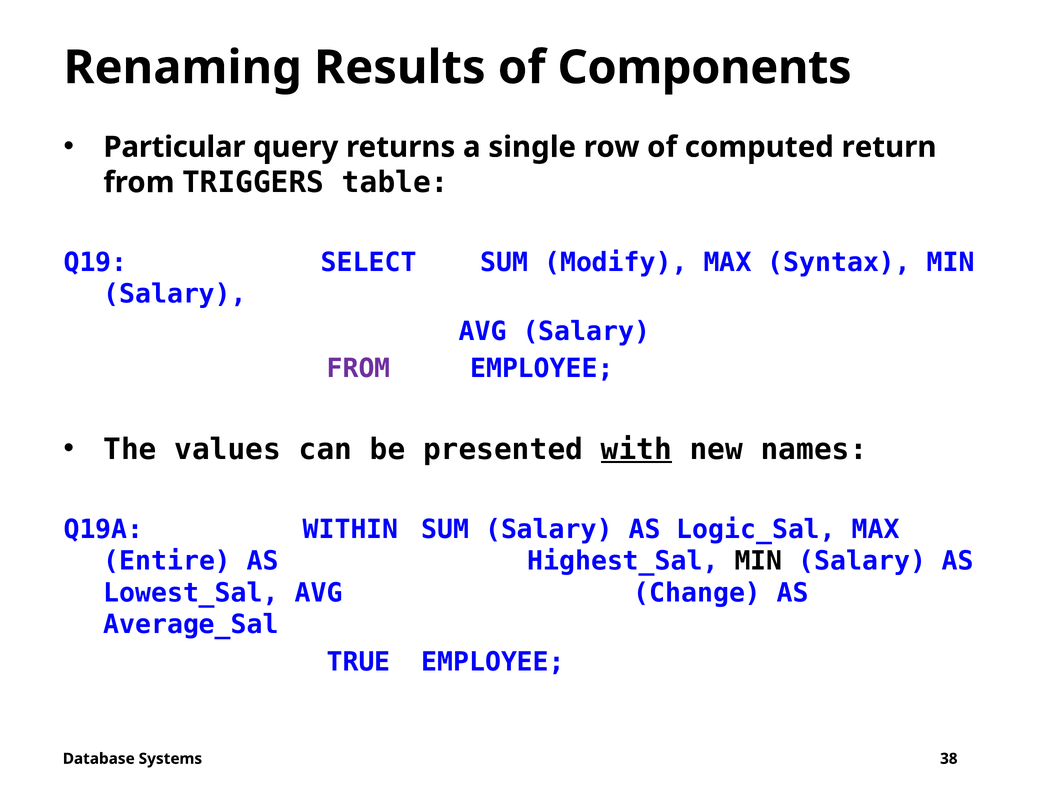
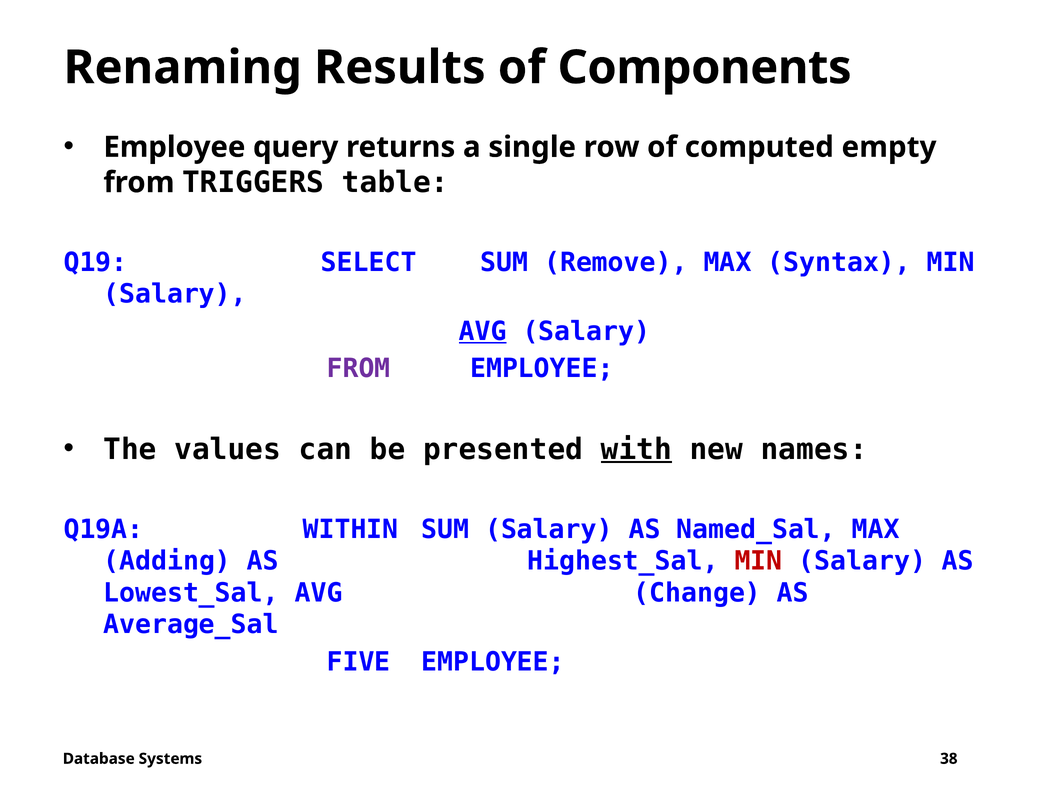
Particular: Particular -> Employee (174, 147)
return: return -> empty (889, 147)
Modify: Modify -> Remove (616, 262)
AVG underline: none -> present (483, 331)
Logic_Sal: Logic_Sal -> Named_Sal (756, 529)
Entire: Entire -> Adding (167, 561)
MIN colour: black -> red (758, 561)
TRUE: TRUE -> FIVE (359, 662)
